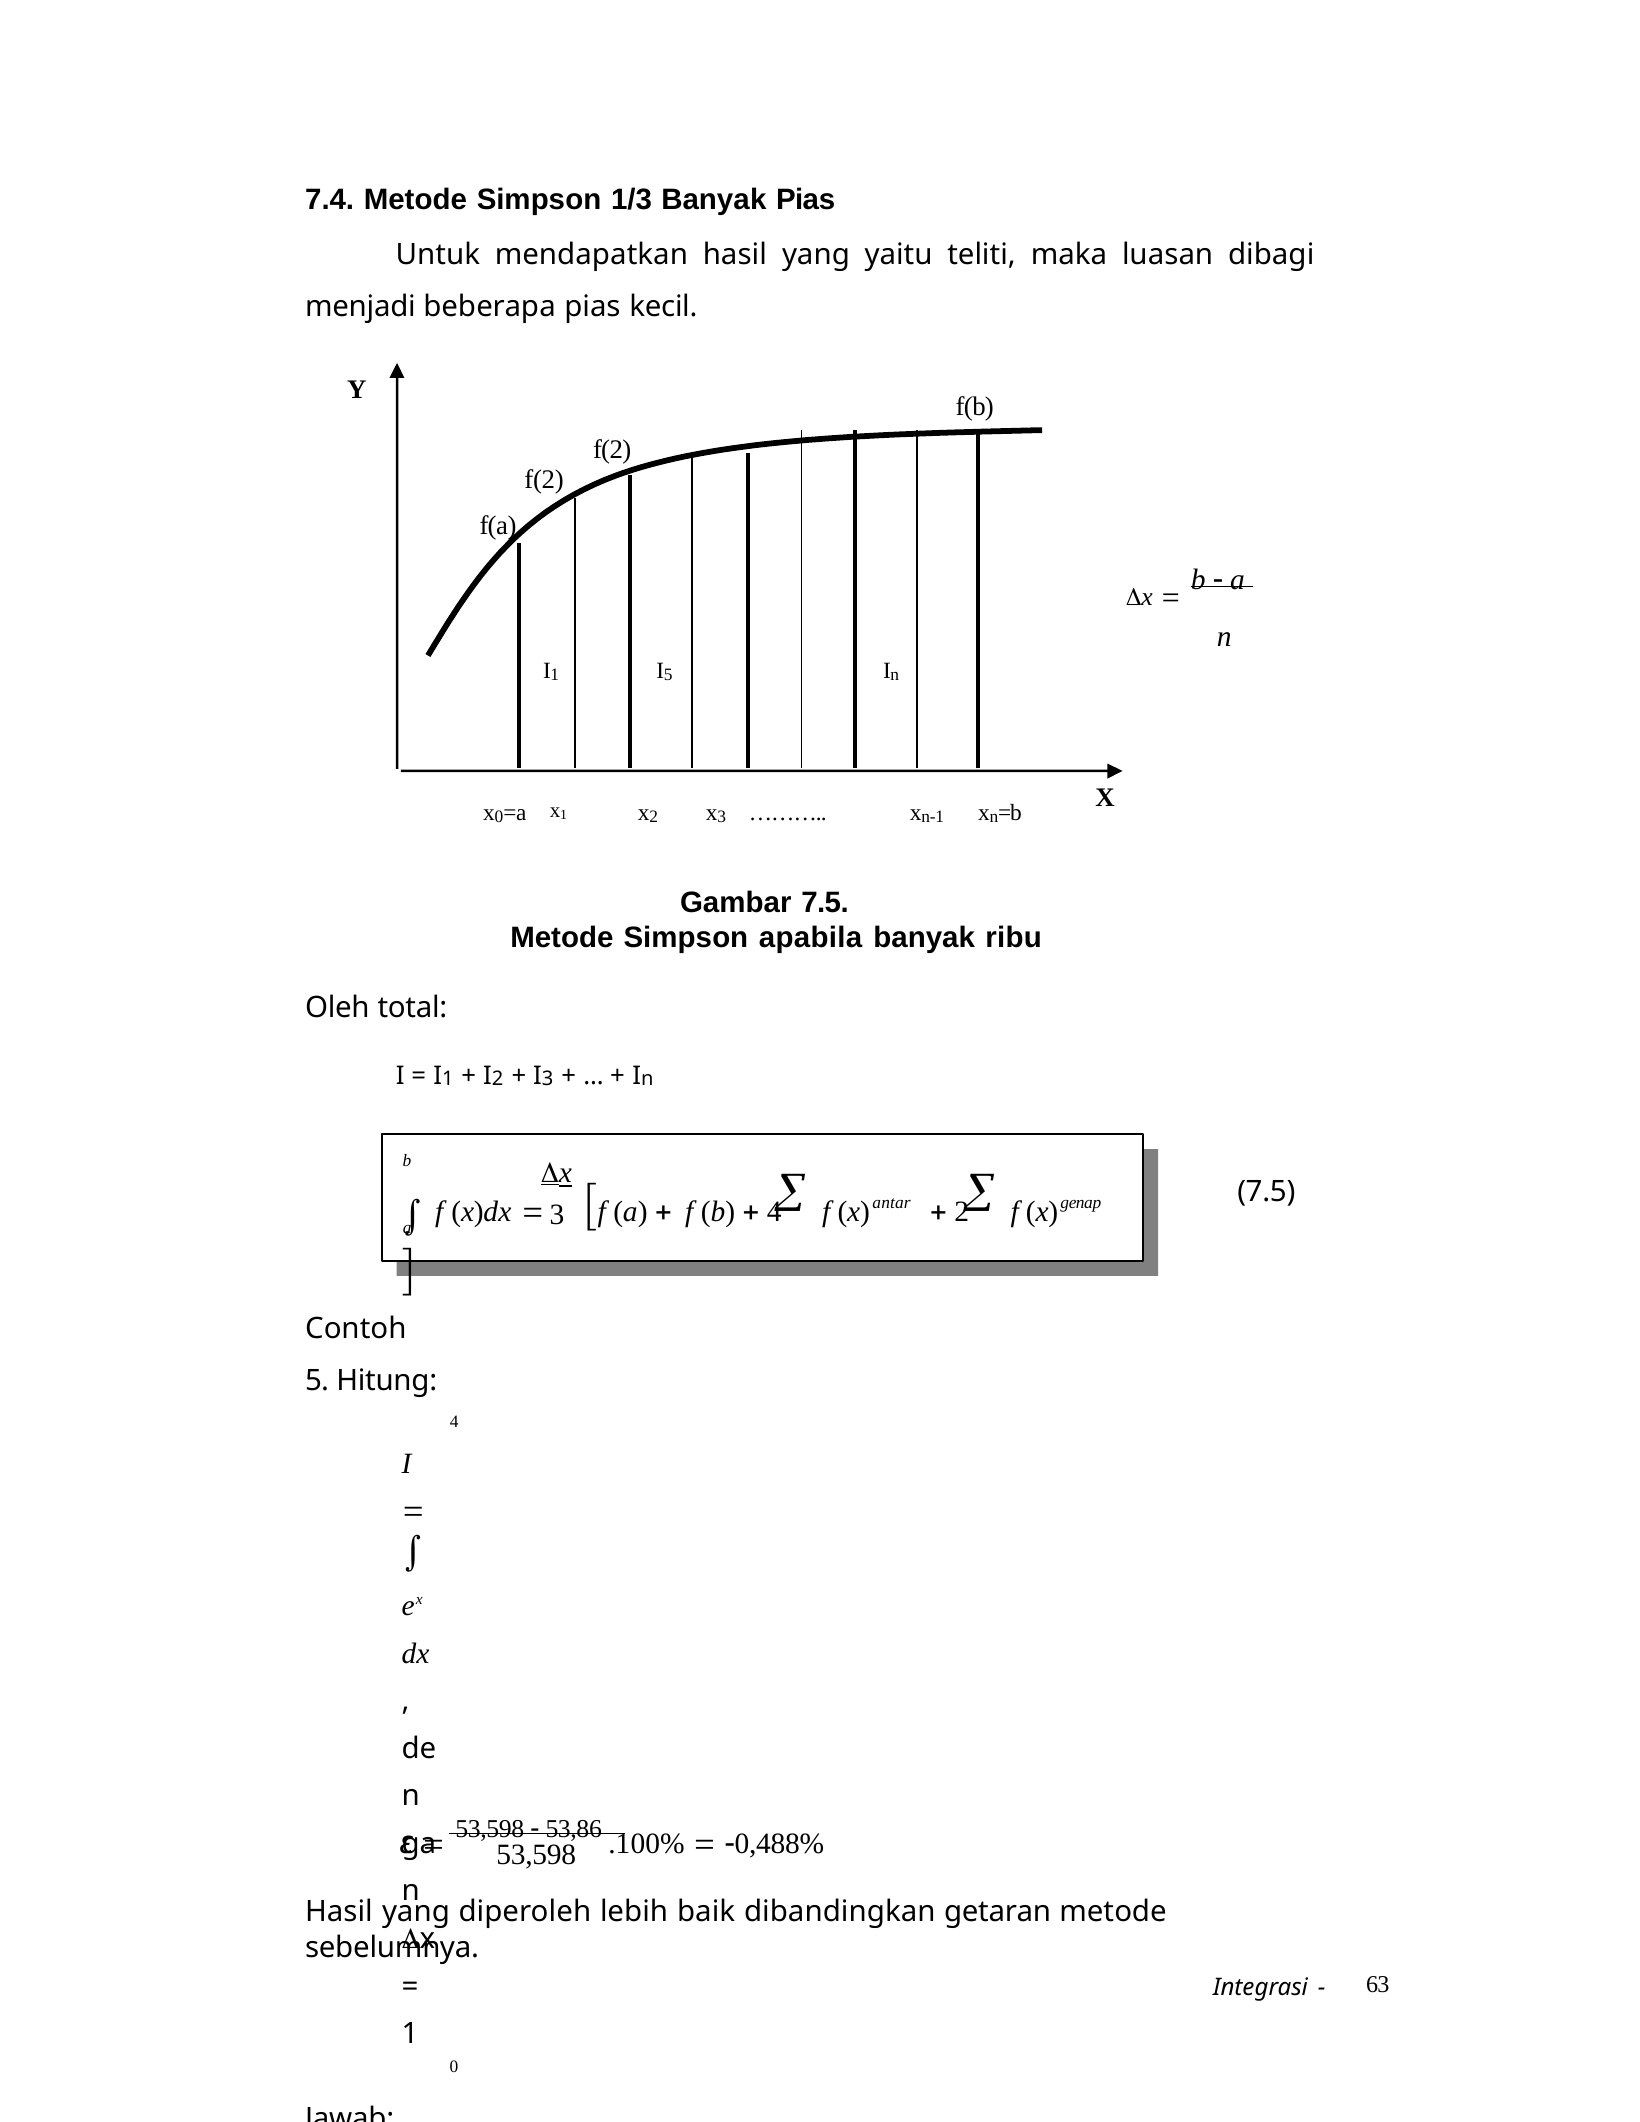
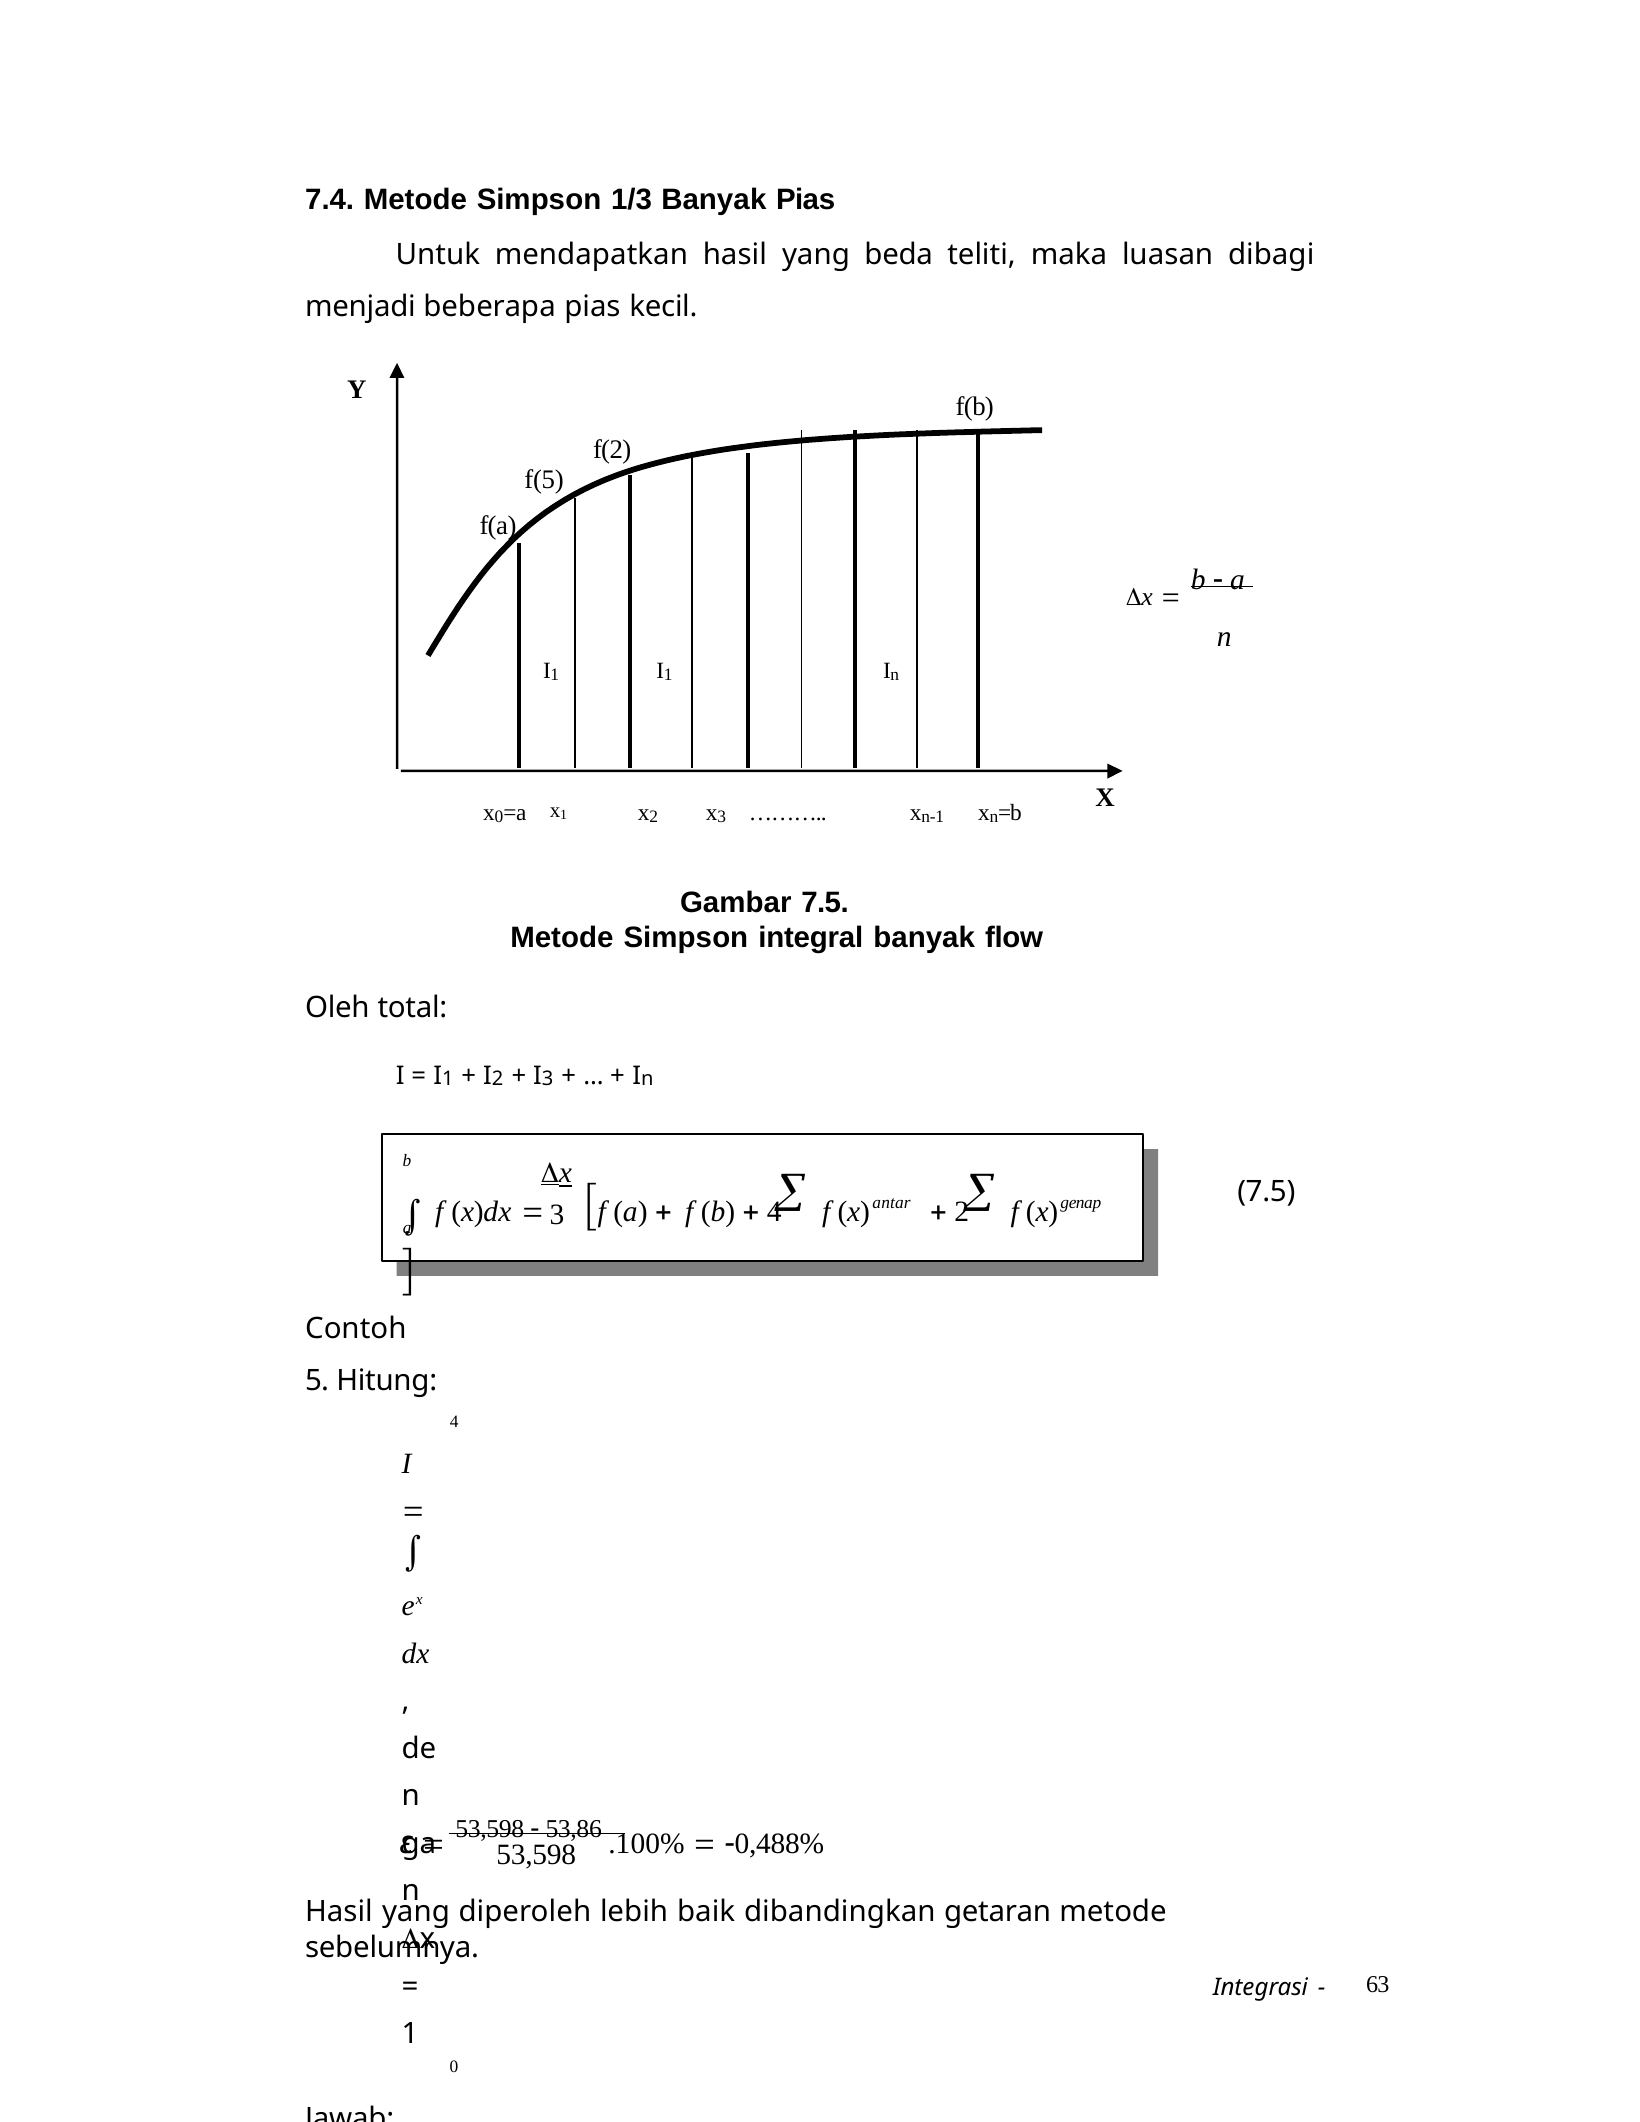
yaitu: yaitu -> beda (899, 255)
f(2: f(2 -> f(5 (544, 480)
1 I 5: 5 -> 1 (668, 675)
apabila: apabila -> integral (811, 938)
ribu: ribu -> flow (1014, 938)
